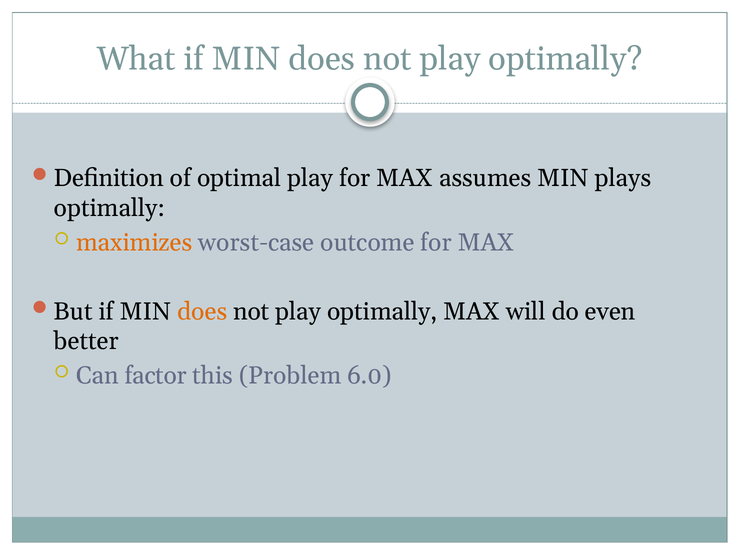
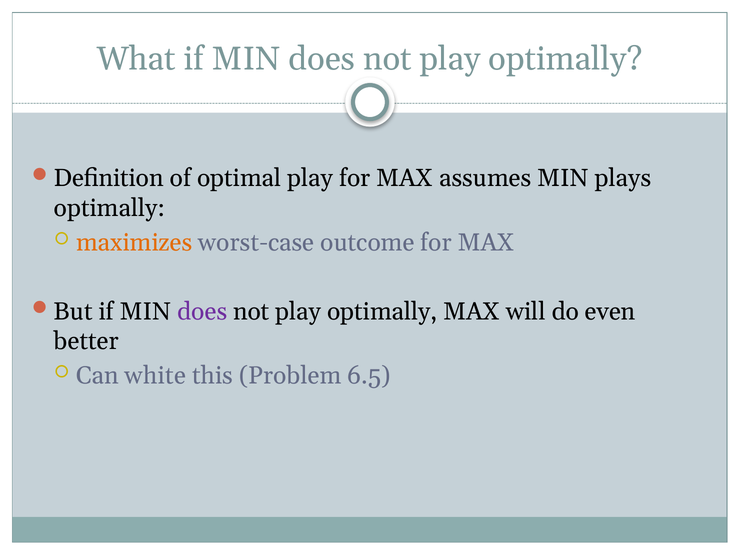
does colour: orange -> purple (202, 312)
factor: factor -> white (155, 376)
6.0: 6.0 -> 6.5 (369, 376)
